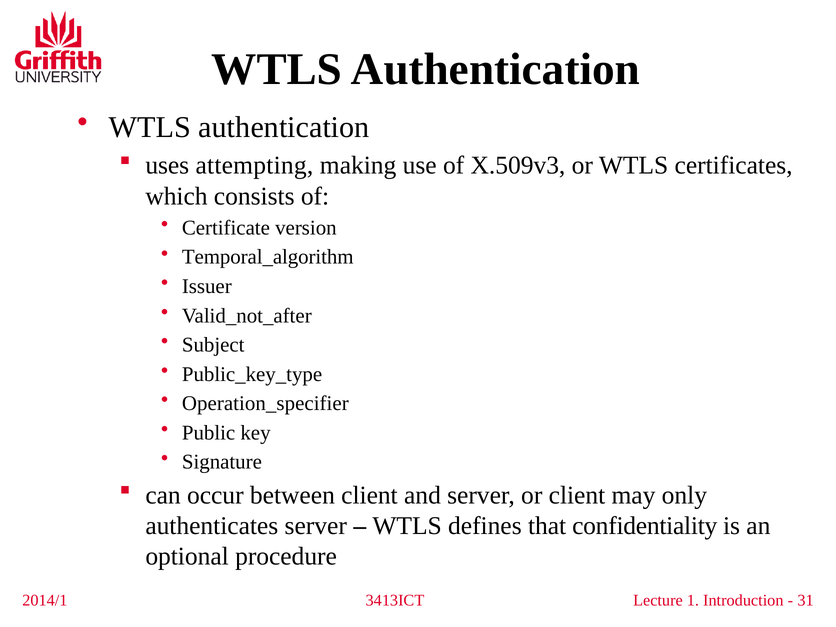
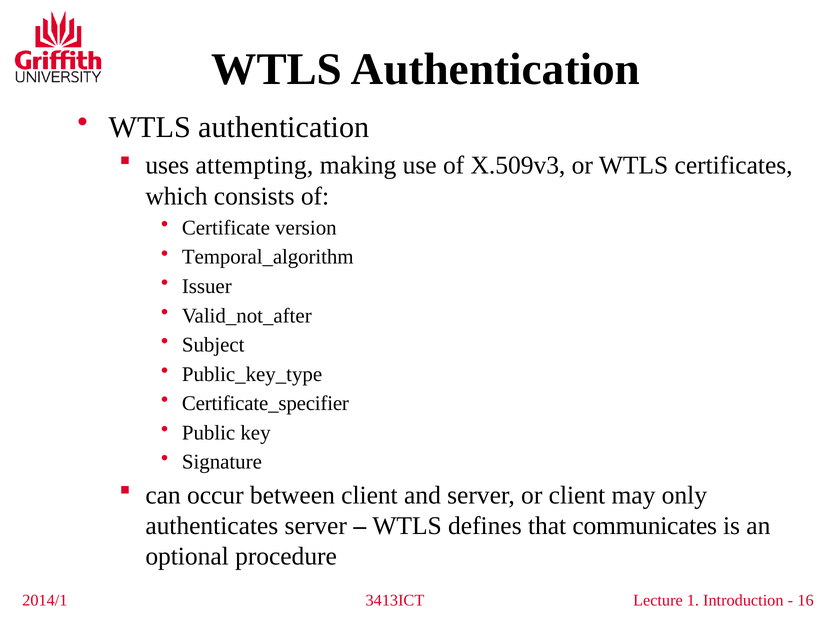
Operation_specifier: Operation_specifier -> Certificate_specifier (265, 403)
confidentiality: confidentiality -> communicates (645, 526)
31: 31 -> 16 (806, 600)
